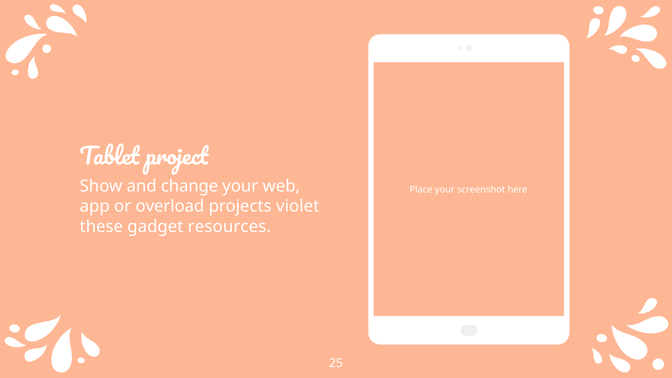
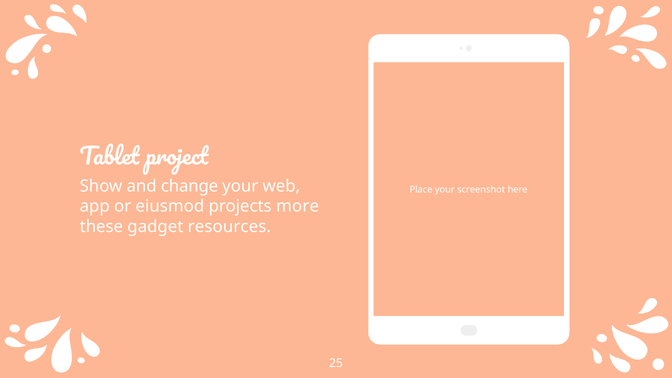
overload: overload -> eiusmod (170, 206)
violet: violet -> more (298, 206)
